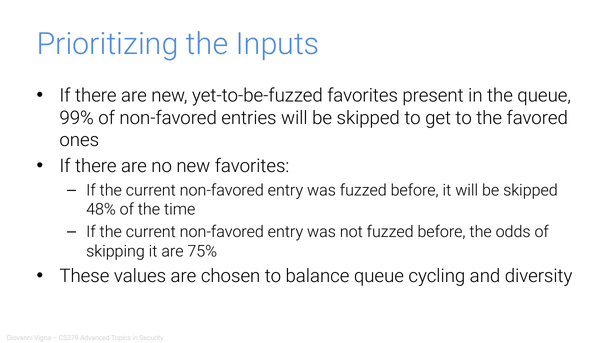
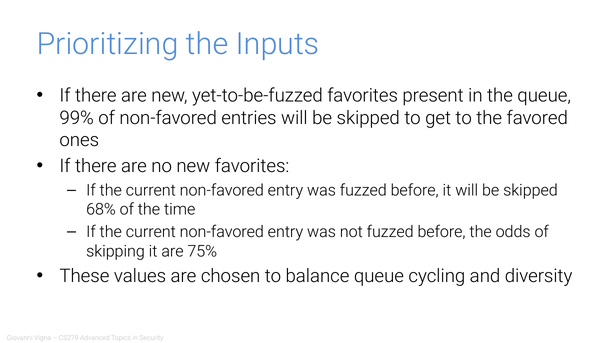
48%: 48% -> 68% (101, 210)
